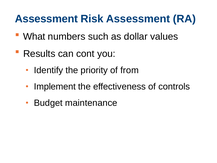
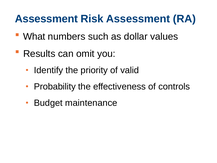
cont: cont -> omit (85, 54)
from: from -> valid (130, 70)
Implement: Implement -> Probability (55, 86)
